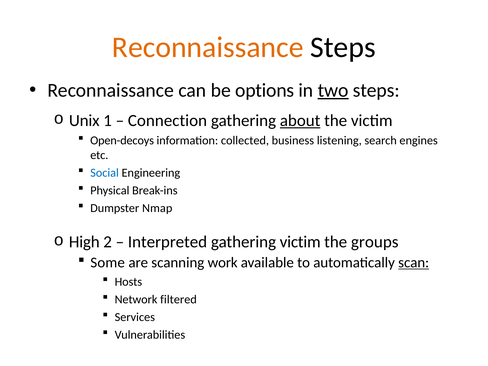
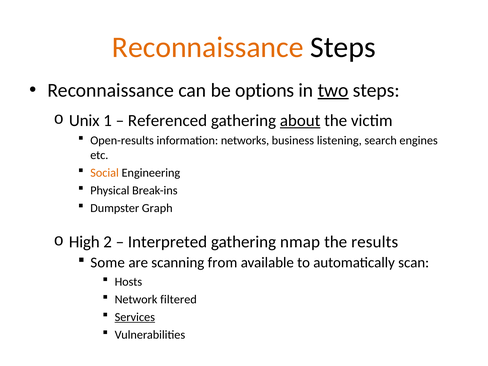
Connection: Connection -> Referenced (167, 120)
Open-decoys: Open-decoys -> Open-results (122, 141)
collected: collected -> networks (245, 141)
Social colour: blue -> orange (105, 173)
Nmap: Nmap -> Graph (157, 208)
gathering victim: victim -> nmap (300, 242)
groups: groups -> results (375, 242)
work: work -> from (223, 263)
scan underline: present -> none (414, 263)
Services underline: none -> present (135, 317)
